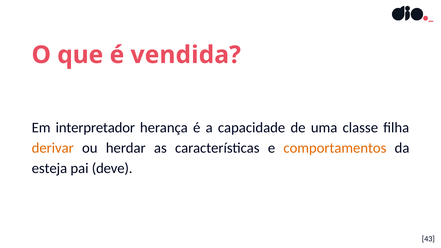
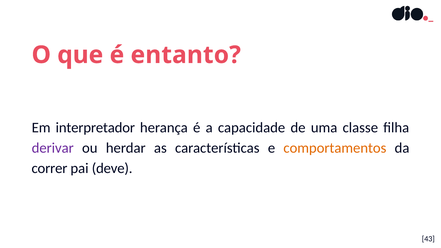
vendida: vendida -> entanto (186, 55)
derivar colour: orange -> purple (53, 148)
esteja: esteja -> correr (49, 168)
